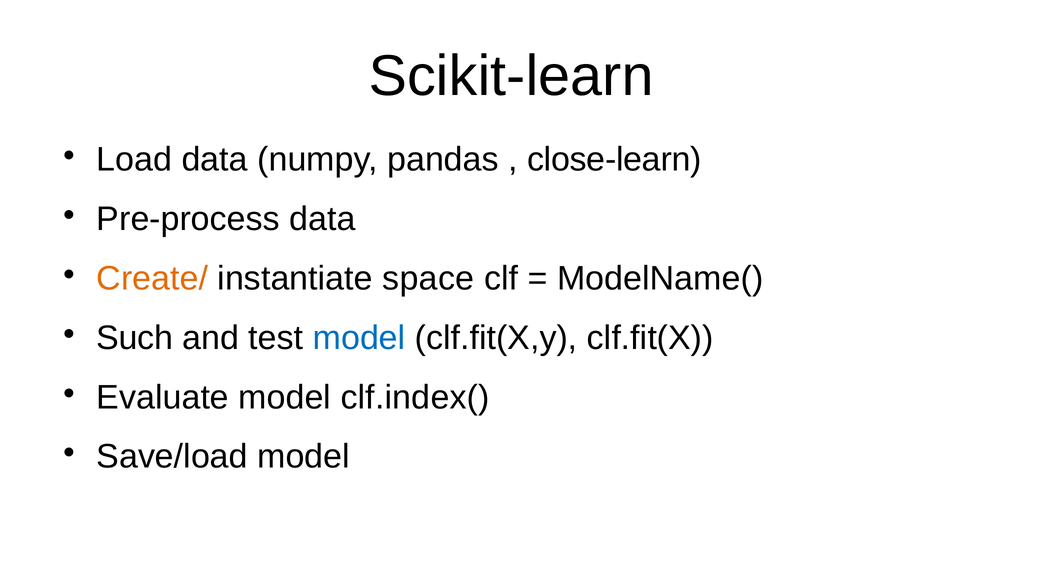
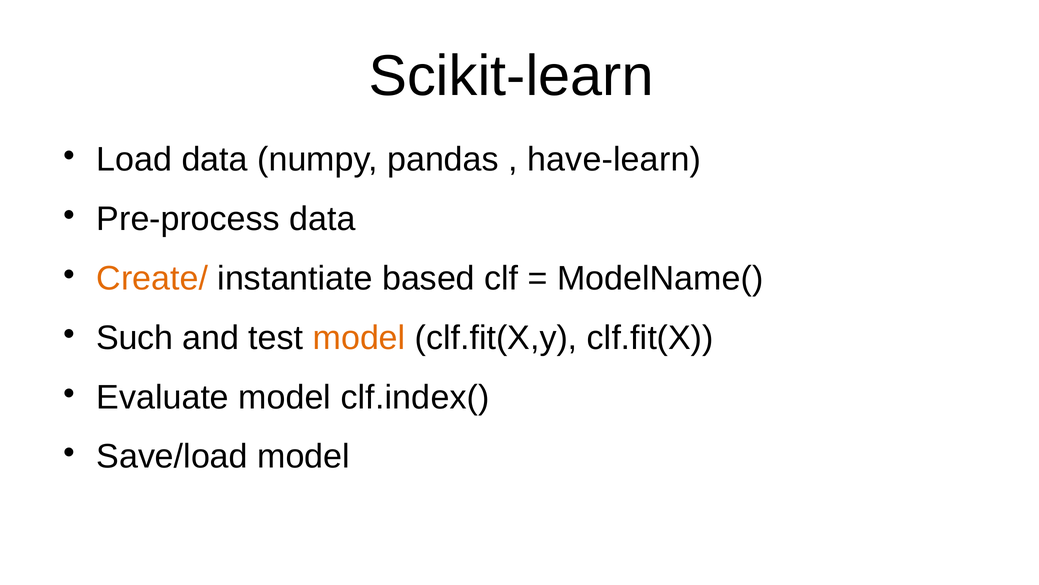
close-learn: close-learn -> have-learn (614, 159)
space: space -> based (429, 278)
model colour: blue -> orange (359, 338)
